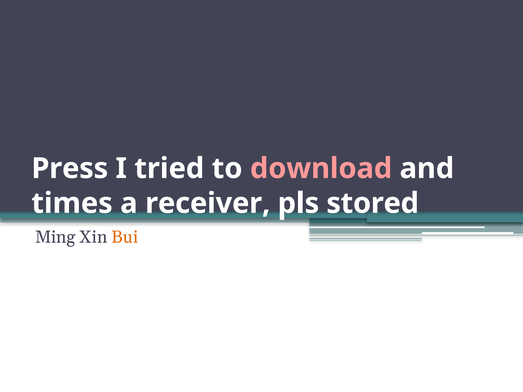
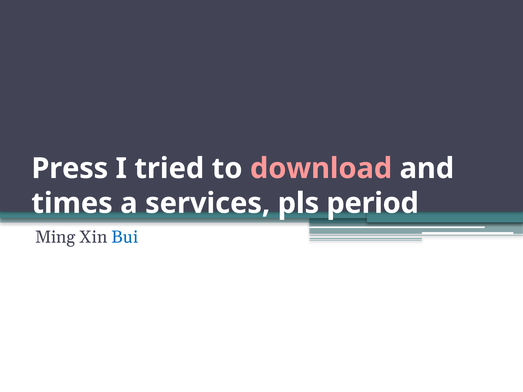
receiver: receiver -> services (208, 203)
stored: stored -> period (373, 203)
Bui colour: orange -> blue (125, 237)
